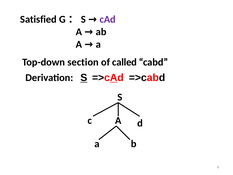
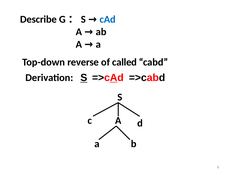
Satisfied: Satisfied -> Describe (38, 19)
cAd colour: purple -> blue (108, 19)
section: section -> reverse (83, 62)
